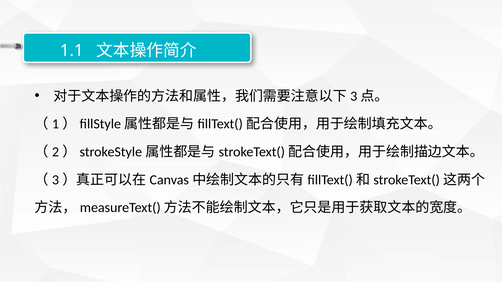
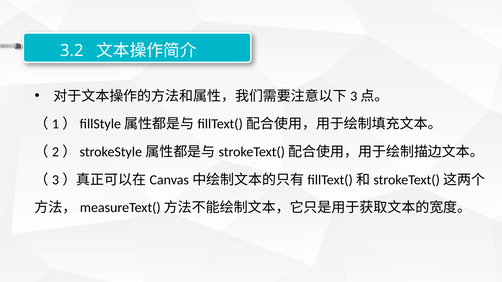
1.1: 1.1 -> 3.2 (72, 51)
